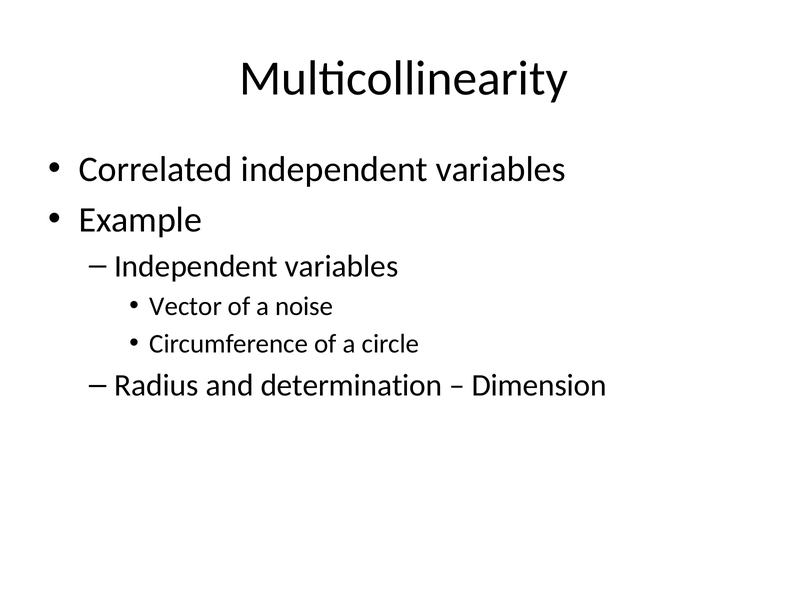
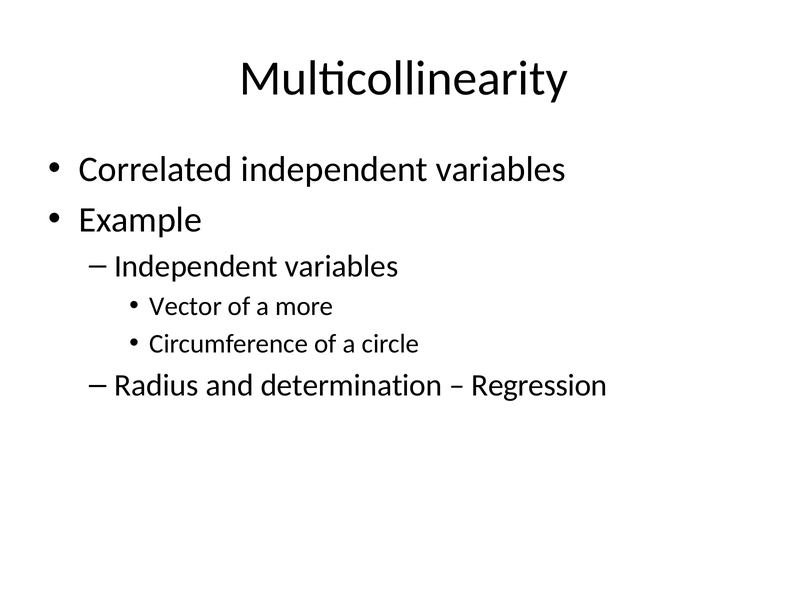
noise: noise -> more (304, 306)
Dimension: Dimension -> Regression (539, 386)
